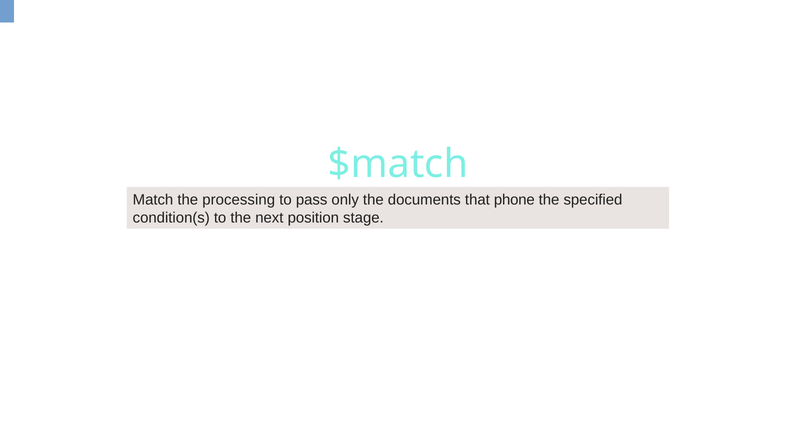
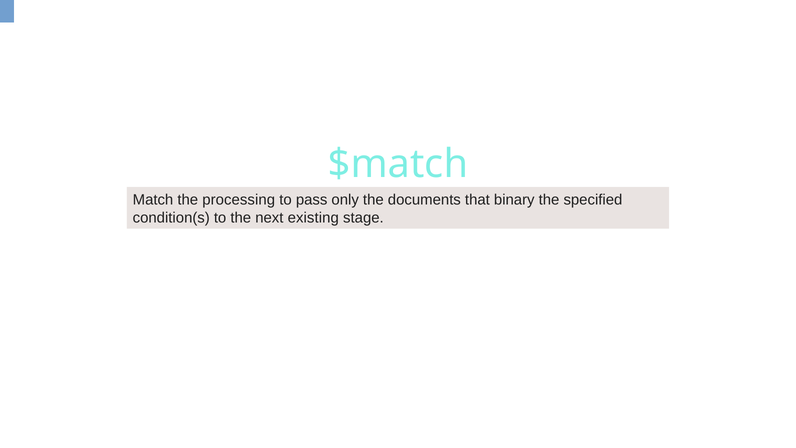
phone: phone -> binary (514, 200)
position: position -> existing (313, 218)
